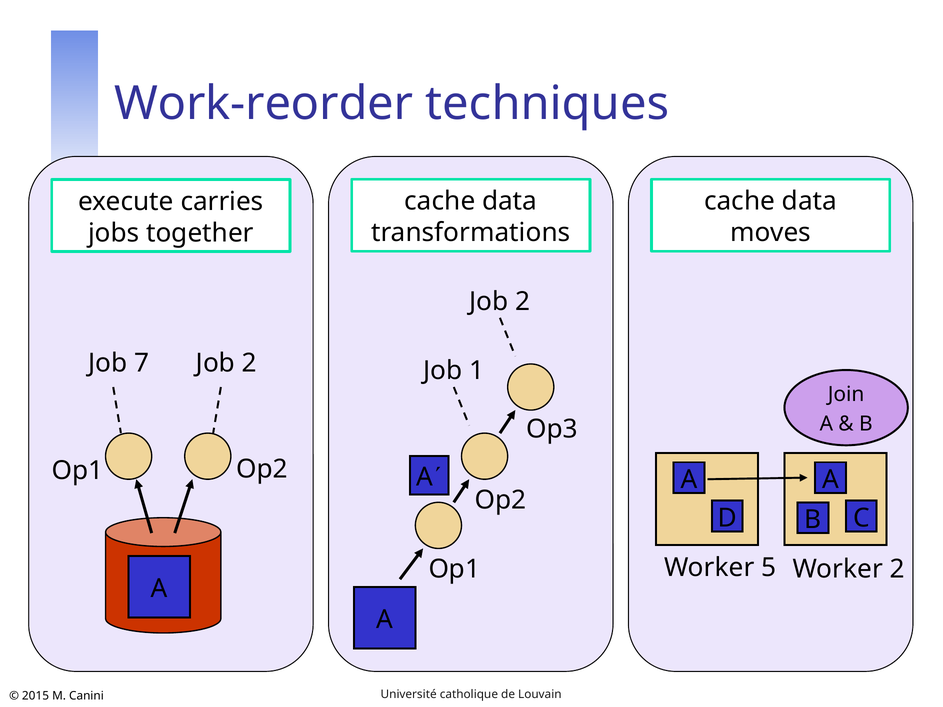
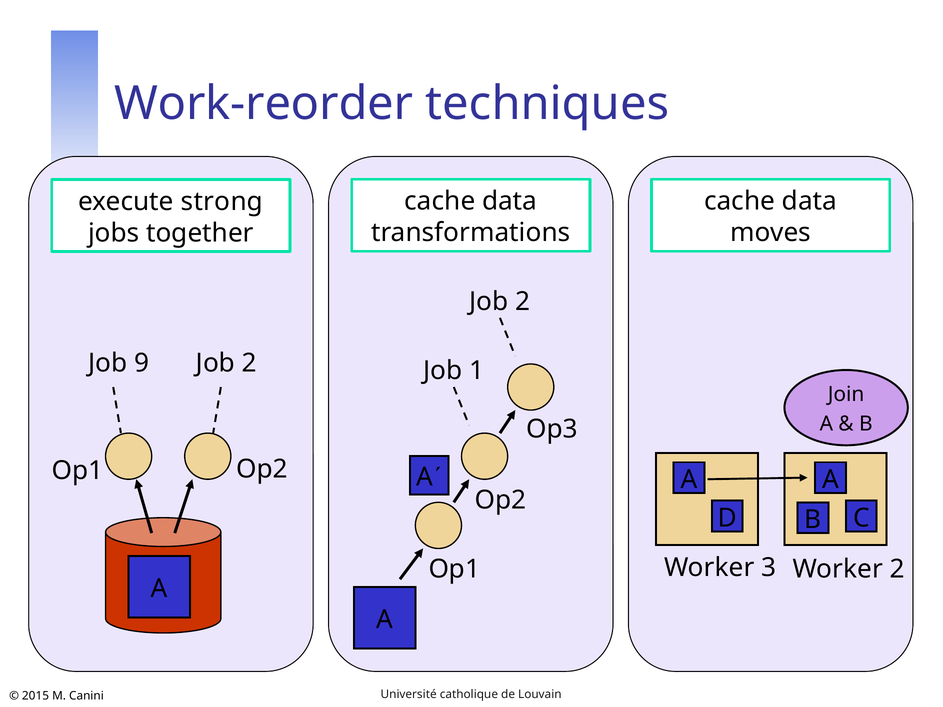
carries: carries -> strong (222, 202)
7: 7 -> 9 (142, 363)
5: 5 -> 3 (769, 568)
